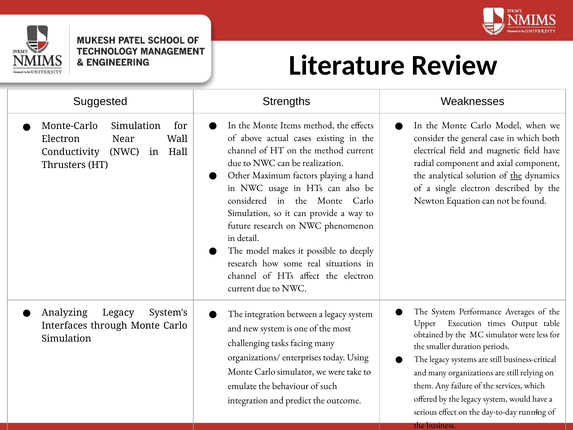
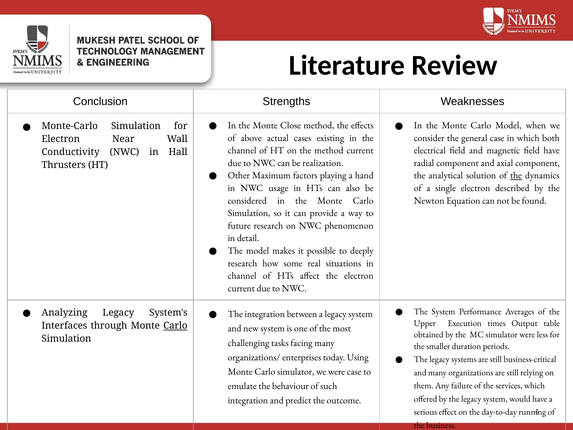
Suggested: Suggested -> Conclusion (100, 101)
Items: Items -> Close (291, 125)
Carlo underline: none -> present (175, 326)
were take: take -> case (354, 371)
